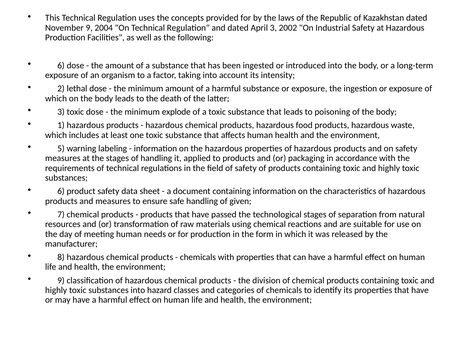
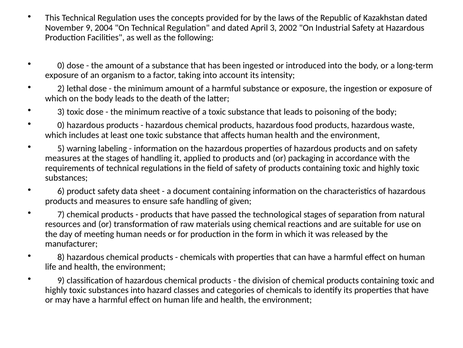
6: 6 -> 0 (61, 65)
explode: explode -> reactive (176, 112)
1: 1 -> 0 (61, 125)
